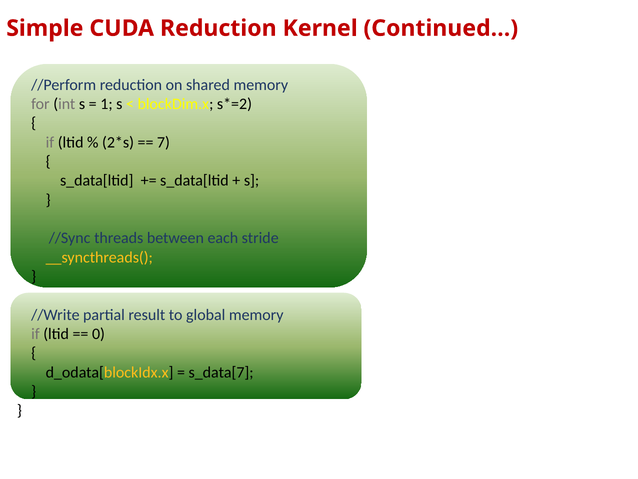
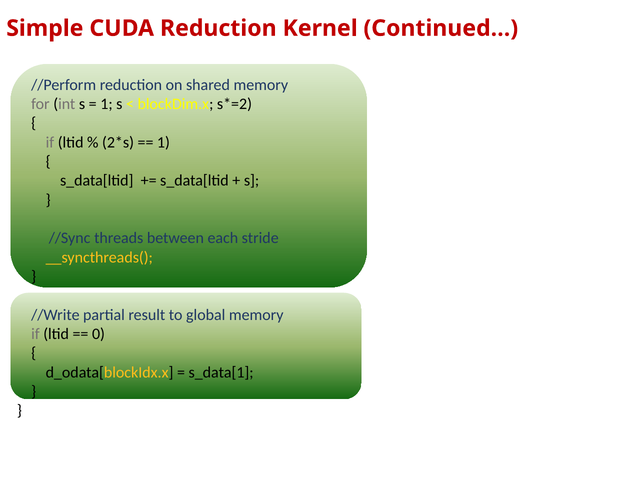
7: 7 -> 1 (163, 142)
s_data[7: s_data[7 -> s_data[1 (221, 372)
